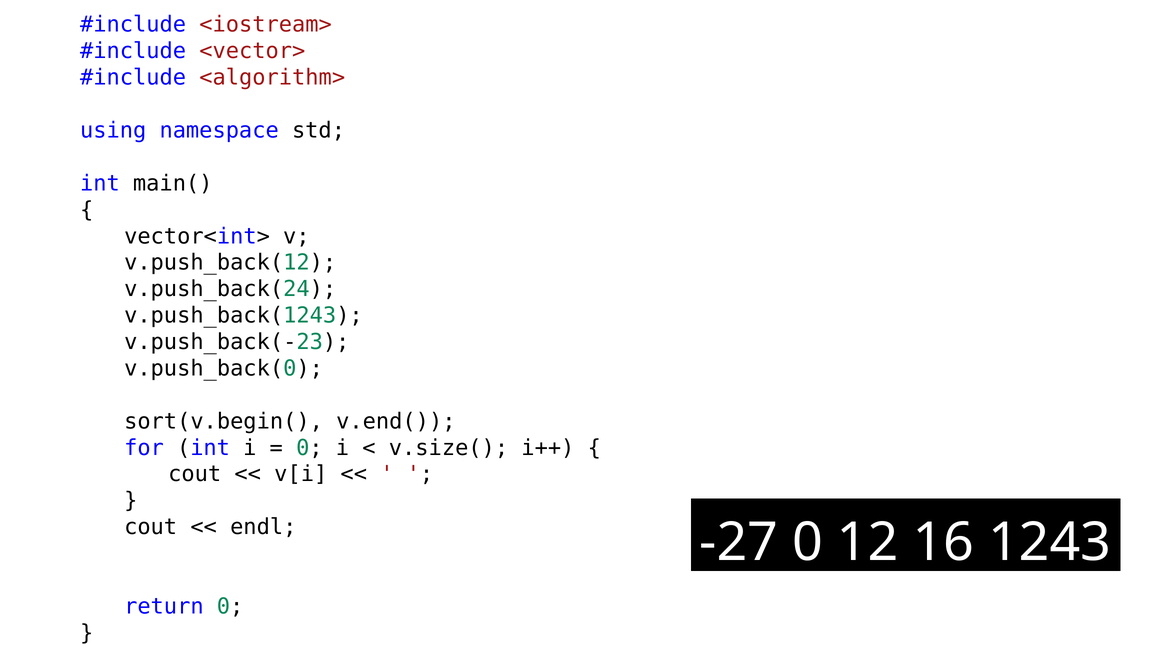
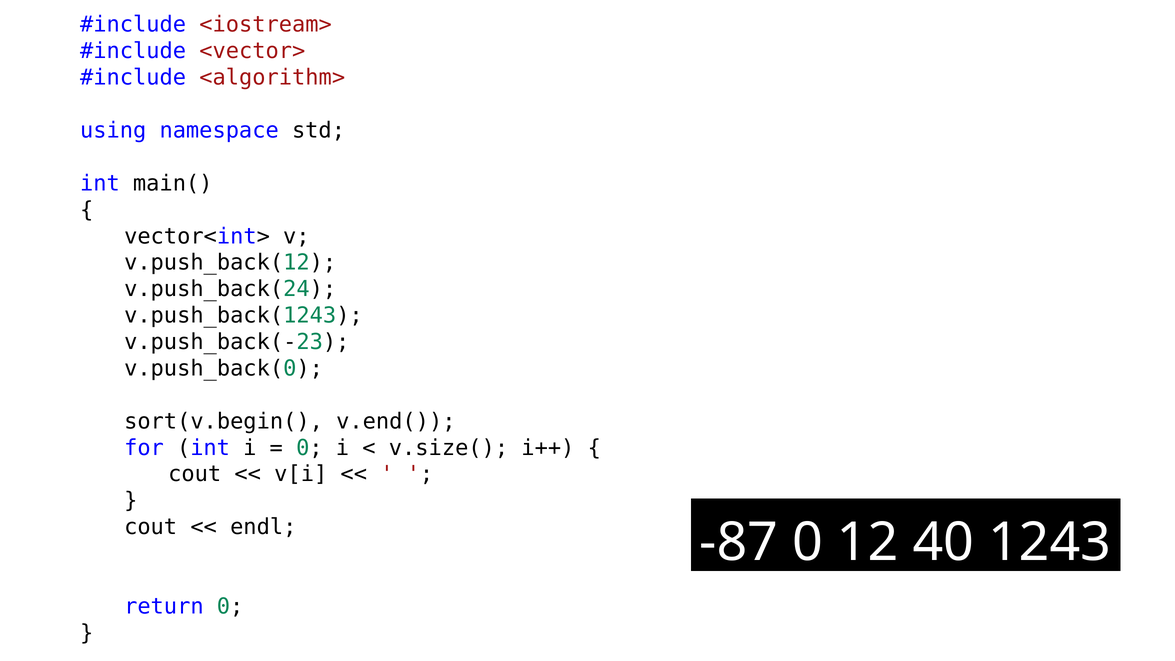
-27: -27 -> -87 (739, 542)
16: 16 -> 40 (943, 542)
